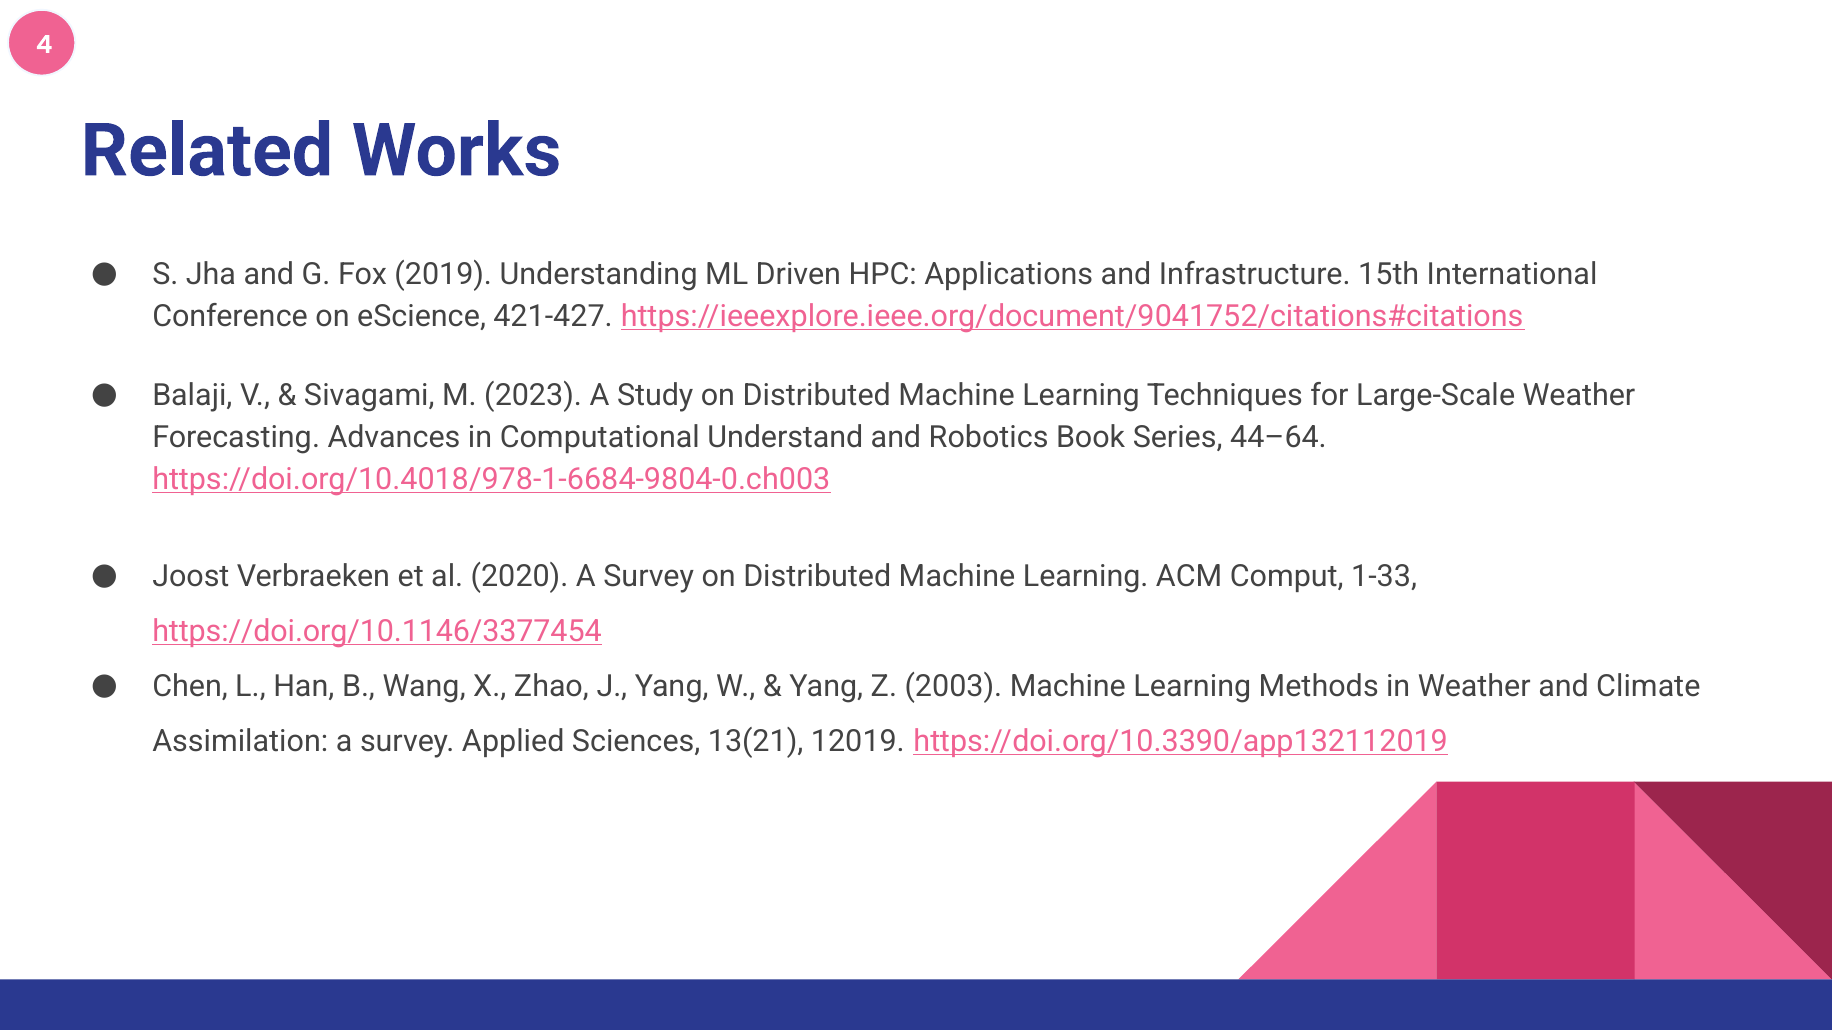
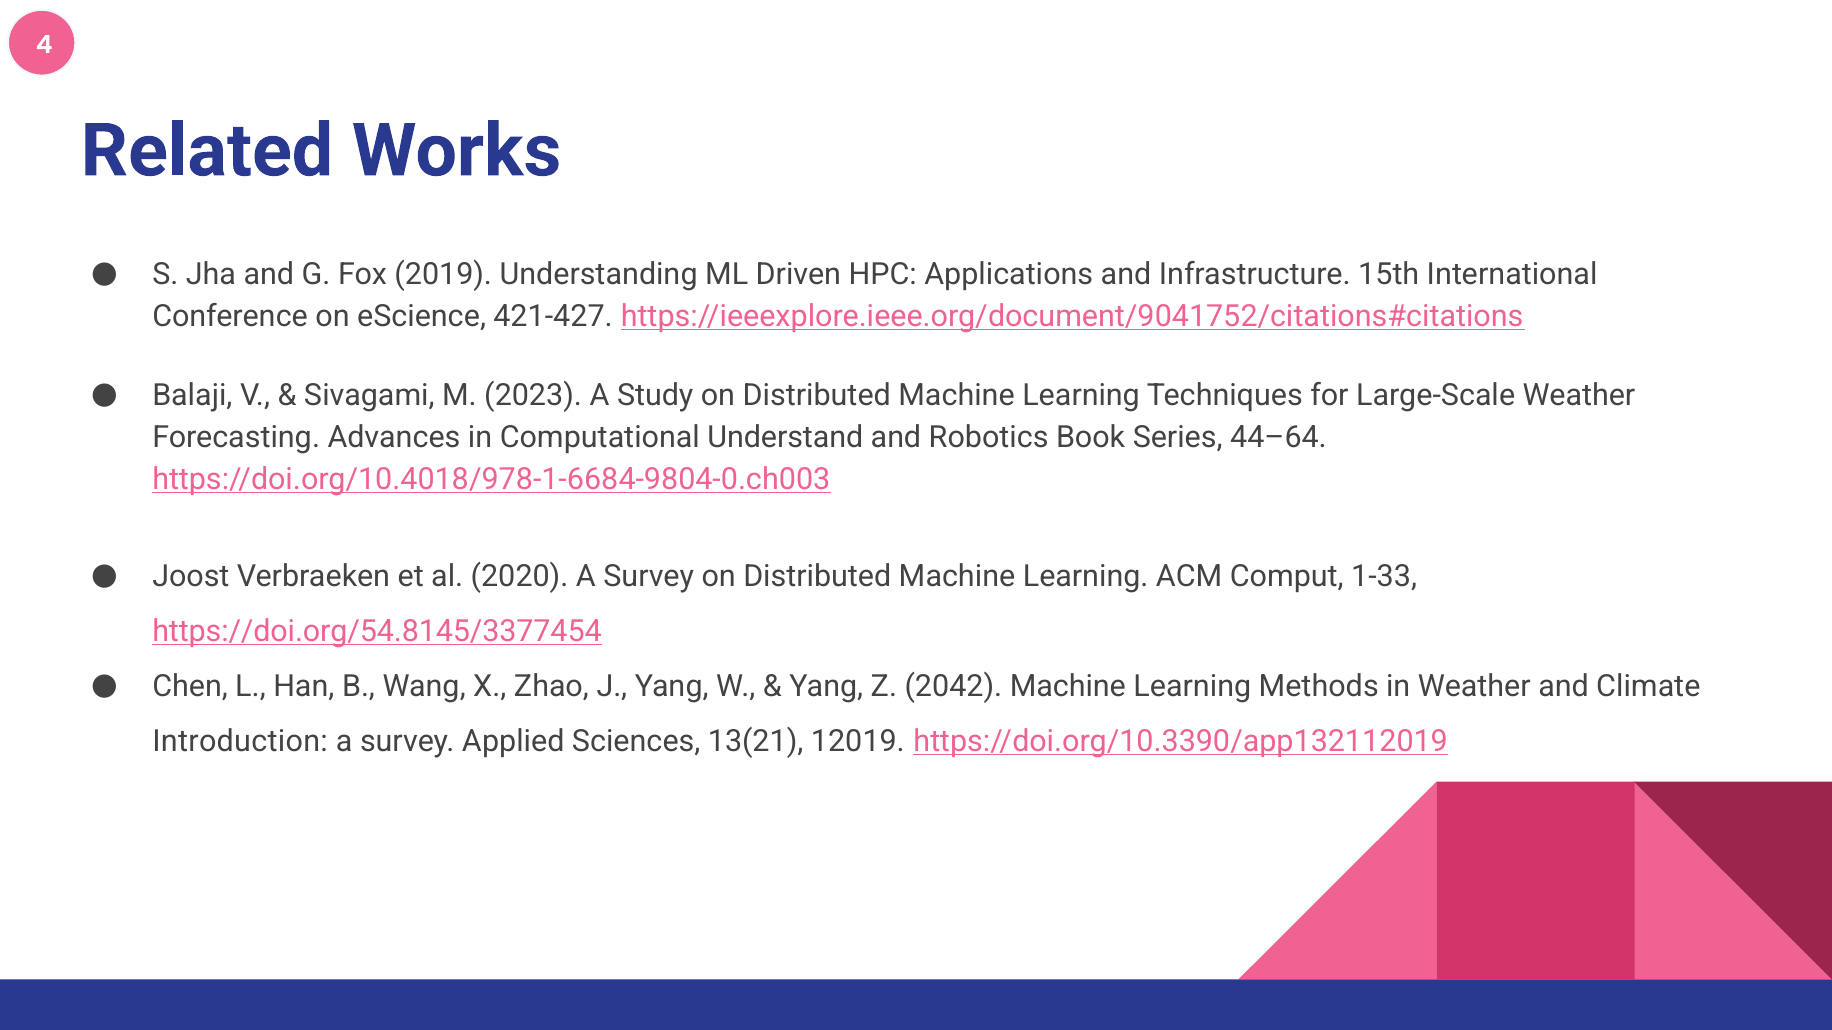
https://doi.org/10.1146/3377454: https://doi.org/10.1146/3377454 -> https://doi.org/54.8145/3377454 (377, 632)
2003: 2003 -> 2042 (953, 687)
Assimilation: Assimilation -> Introduction (240, 742)
